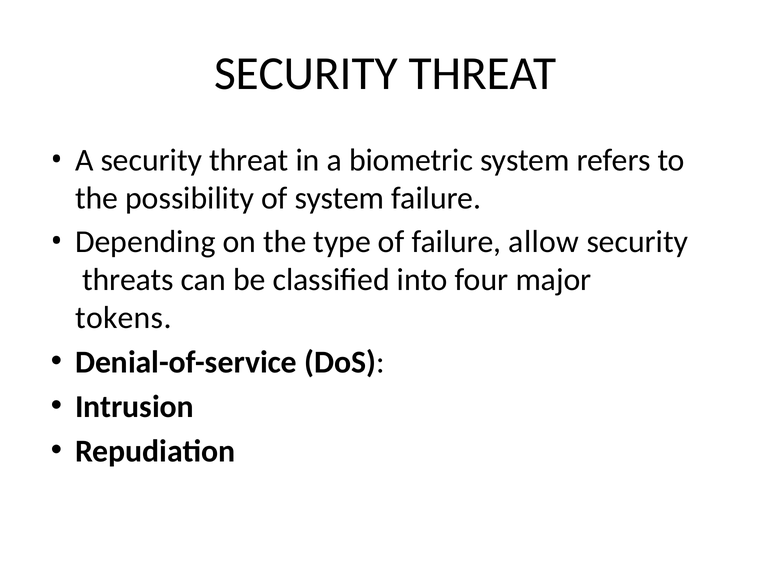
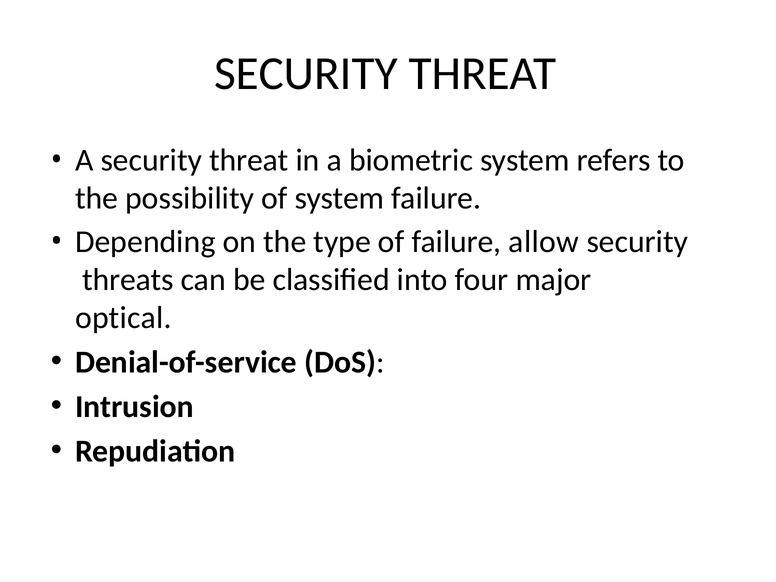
tokens: tokens -> optical (123, 318)
